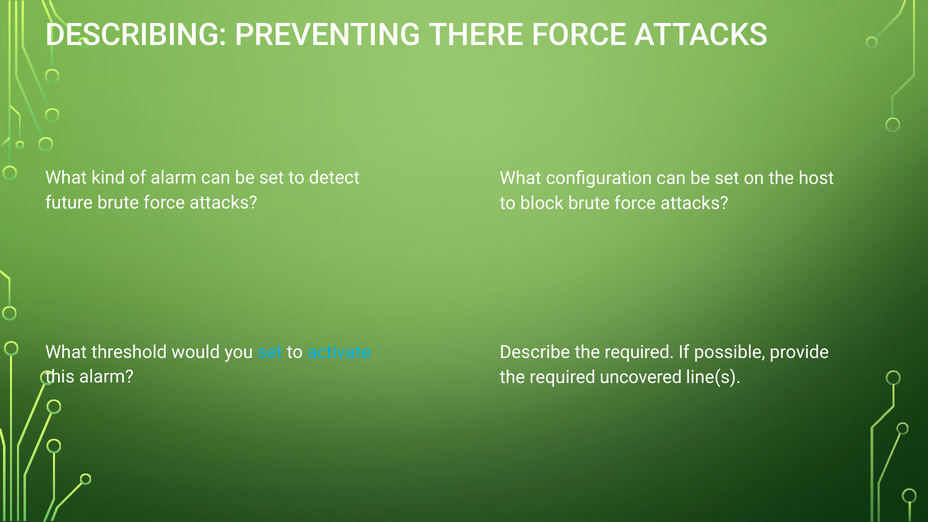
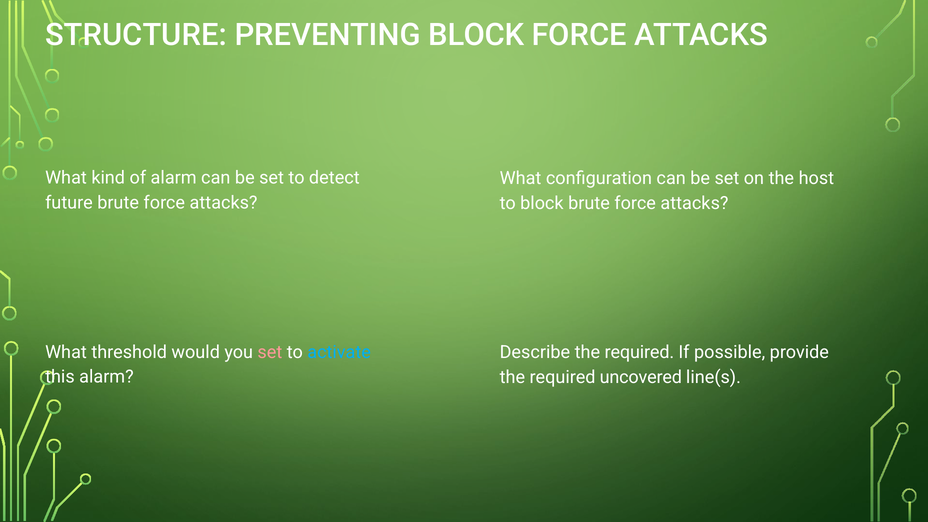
DESCRIBING: DESCRIBING -> STRUCTURE (136, 35)
PREVENTING THERE: THERE -> BLOCK (476, 35)
set colour: light blue -> pink (270, 352)
